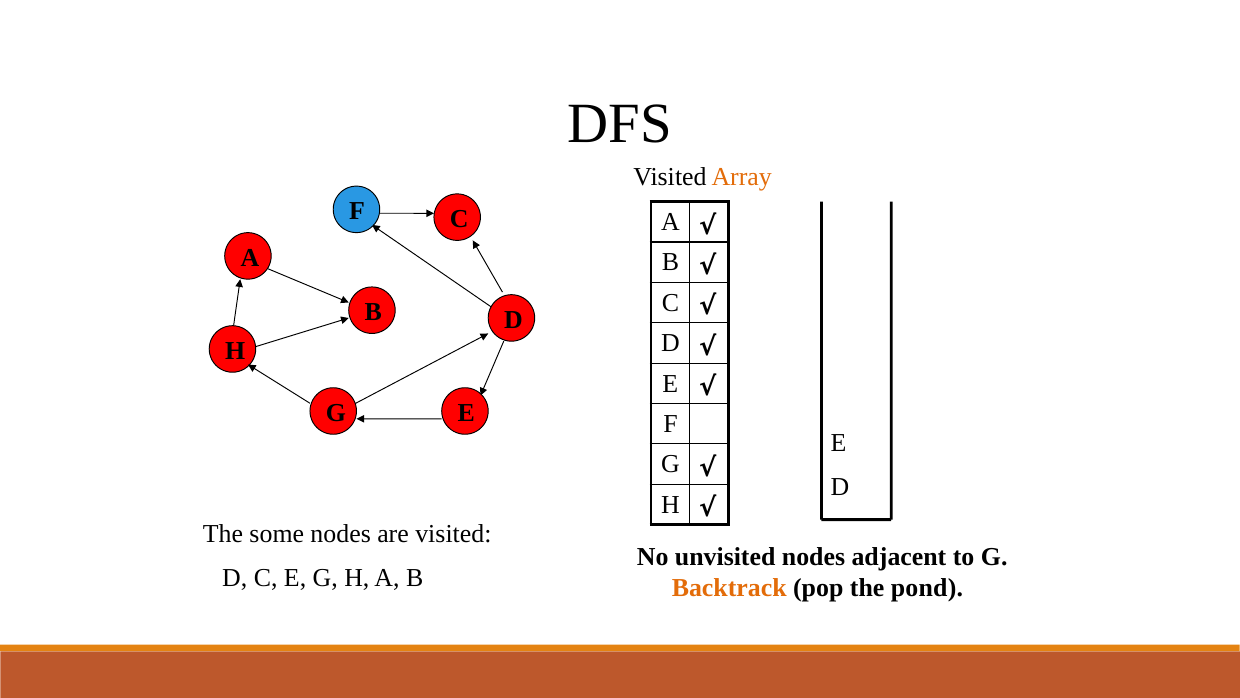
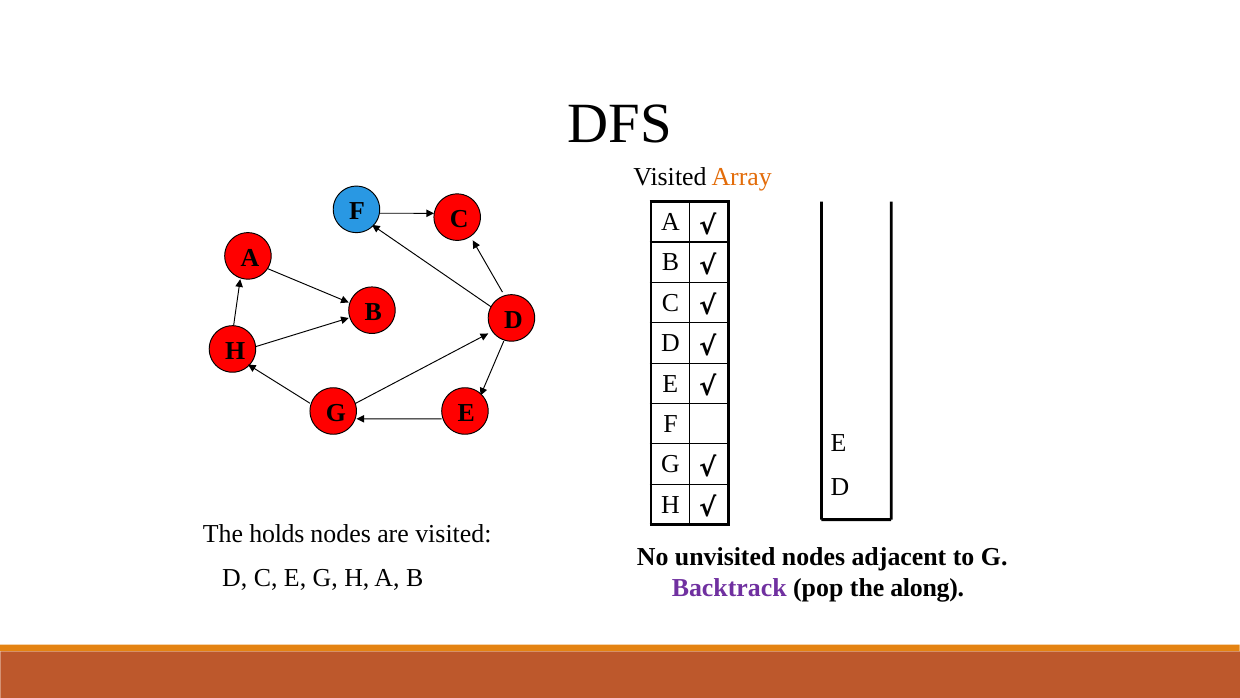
some: some -> holds (277, 533)
Backtrack colour: orange -> purple (729, 588)
pond: pond -> along (927, 588)
